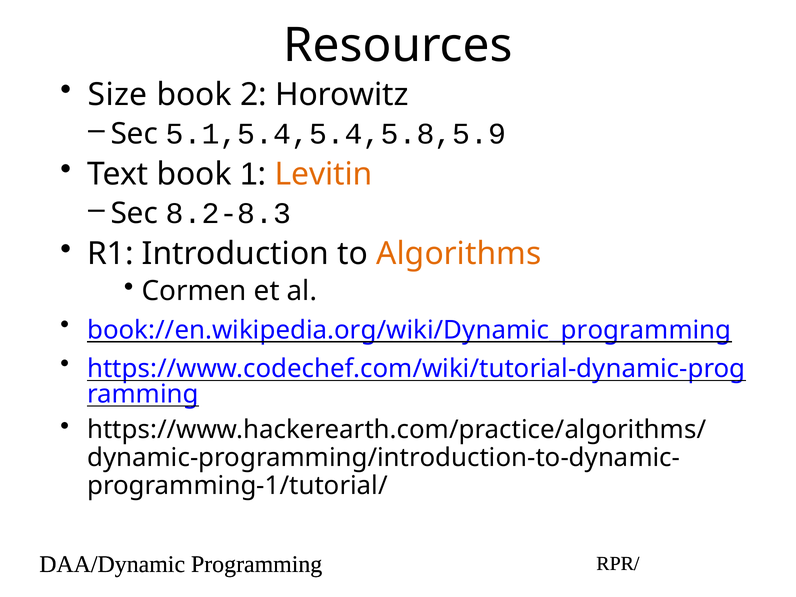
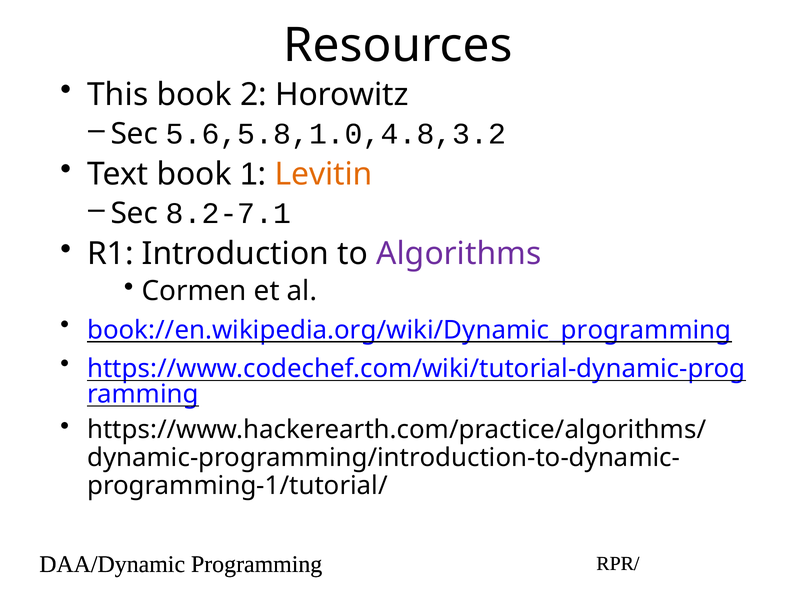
Size: Size -> This (118, 94)
5.1,5.4,5.4,5.8,5.9: 5.1,5.4,5.4,5.8,5.9 -> 5.6,5.8,1.0,4.8,3.2 (336, 134)
8.2-8.3: 8.2-8.3 -> 8.2-7.1 (229, 213)
Algorithms colour: orange -> purple (459, 254)
